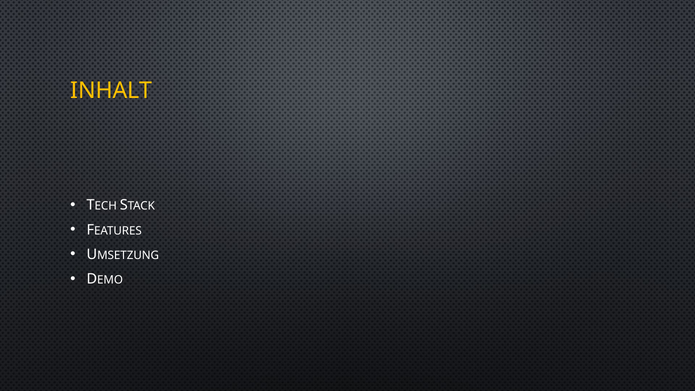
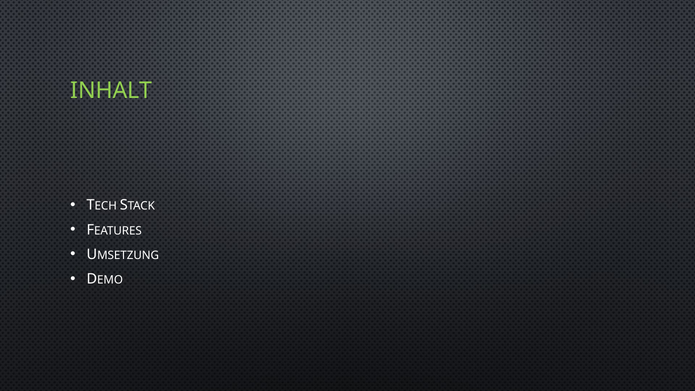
INHALT colour: yellow -> light green (111, 91)
